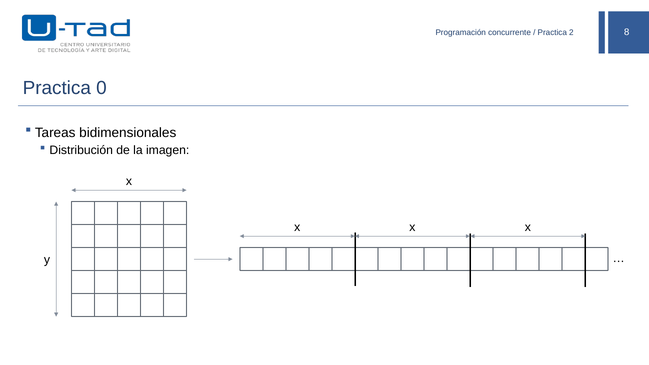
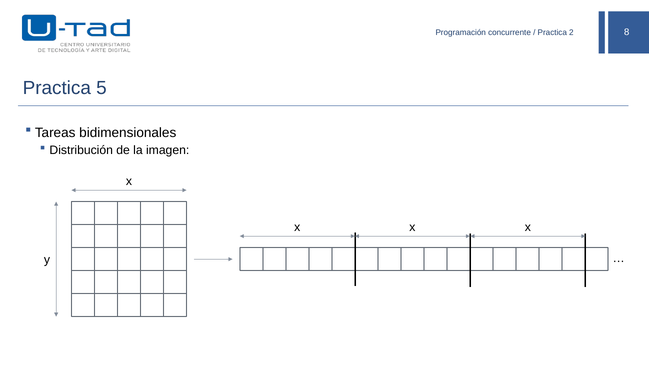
0: 0 -> 5 (101, 88)
